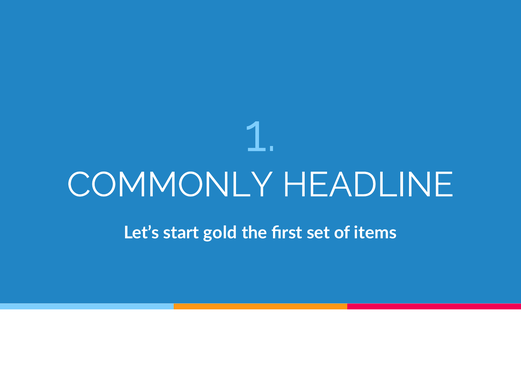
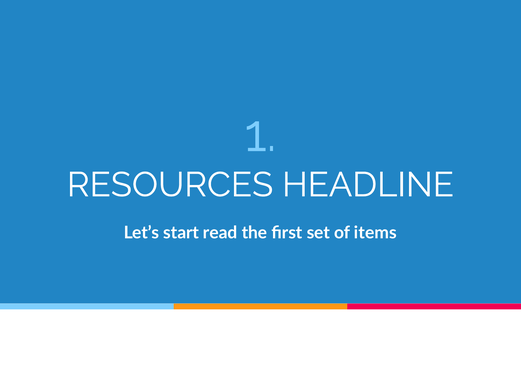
COMMONLY: COMMONLY -> RESOURCES (170, 185)
gold: gold -> read (220, 233)
